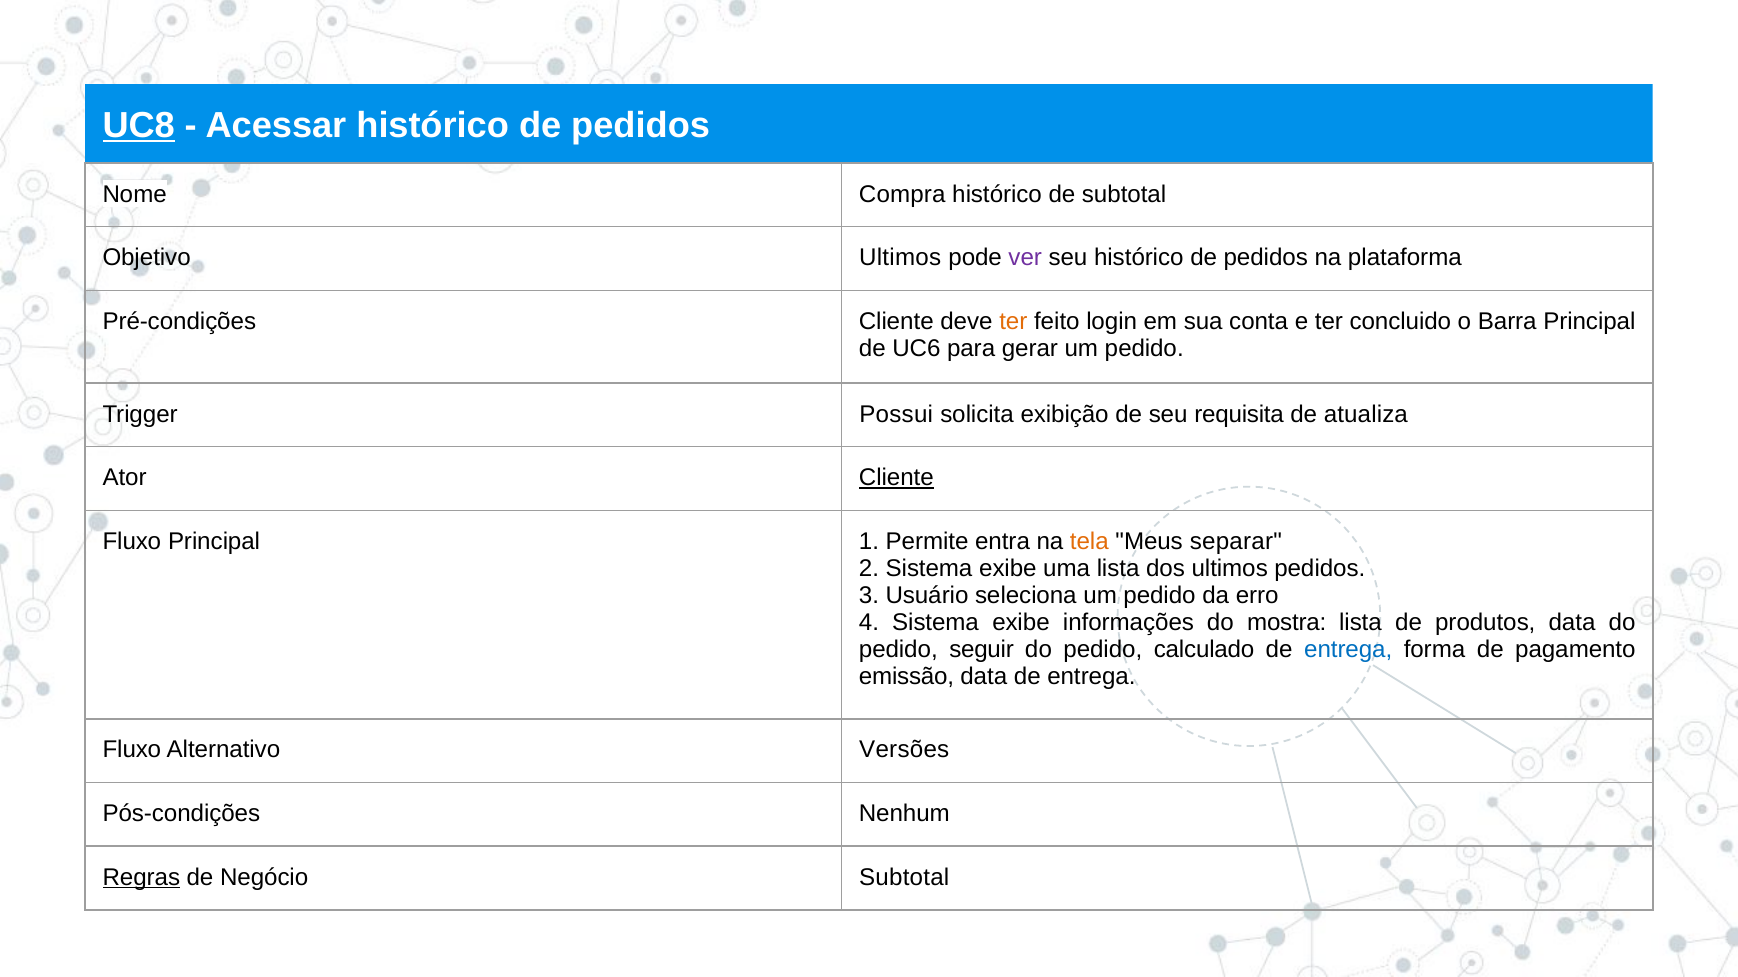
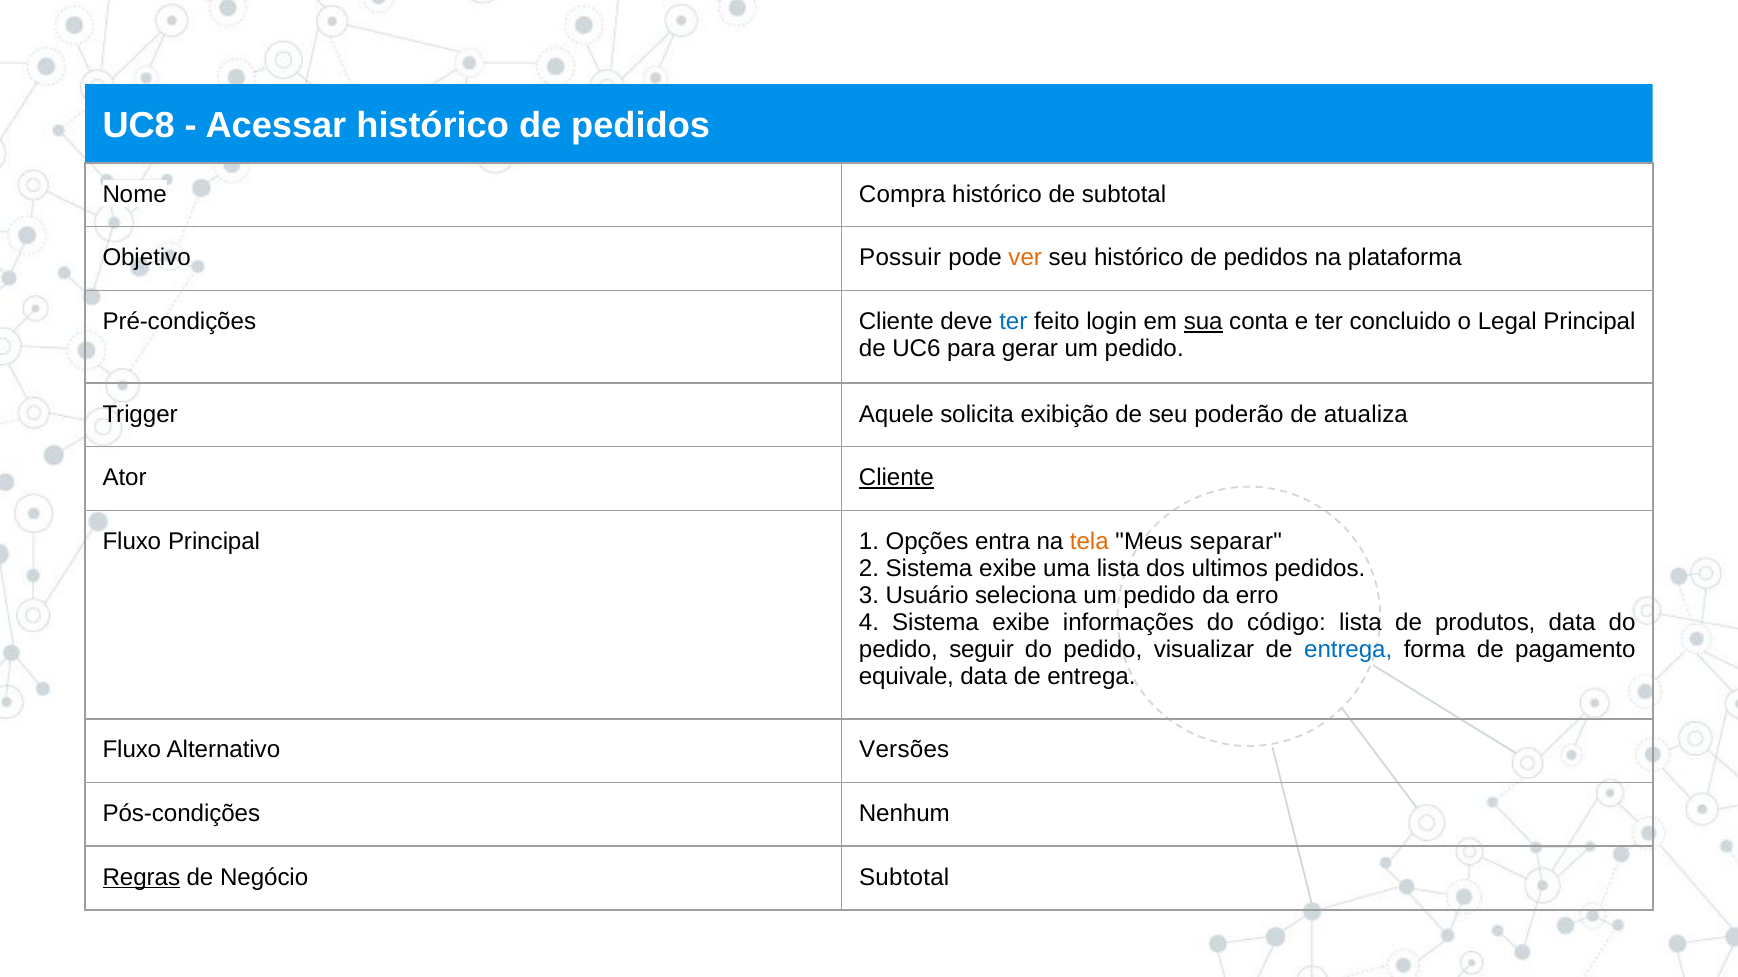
UC8 underline: present -> none (139, 126)
Objetivo Ultimos: Ultimos -> Possuir (900, 258)
ver colour: purple -> orange (1025, 258)
ter colour: orange -> blue (1013, 322)
sua underline: none -> present (1203, 322)
Barra: Barra -> Legal (1507, 322)
Possui: Possui -> Aquele (896, 414)
requisita: requisita -> poderão (1239, 414)
Permite: Permite -> Opções (927, 542)
mostra: mostra -> código (1286, 623)
calculado: calculado -> visualizar (1204, 650)
emissão: emissão -> equivale (906, 677)
